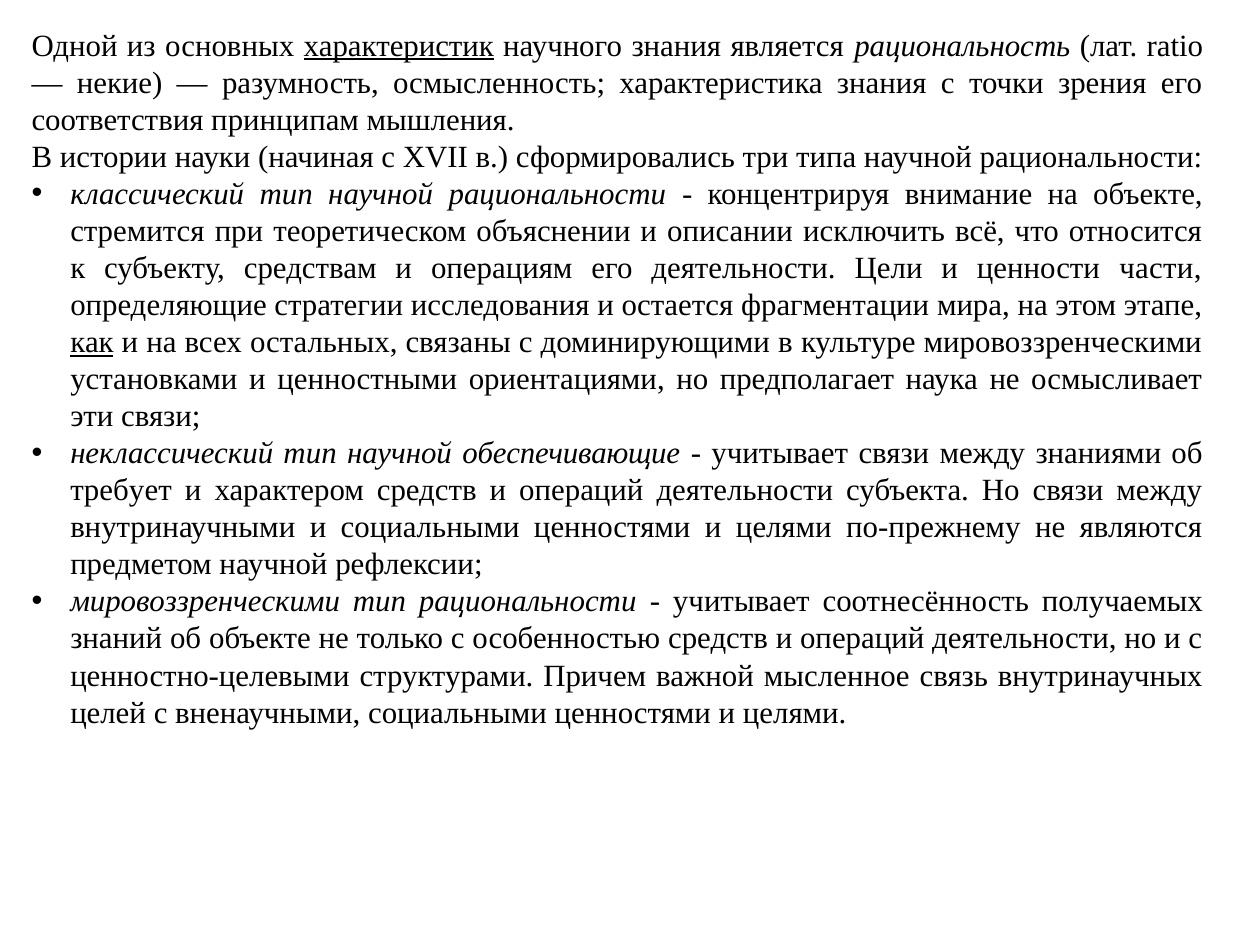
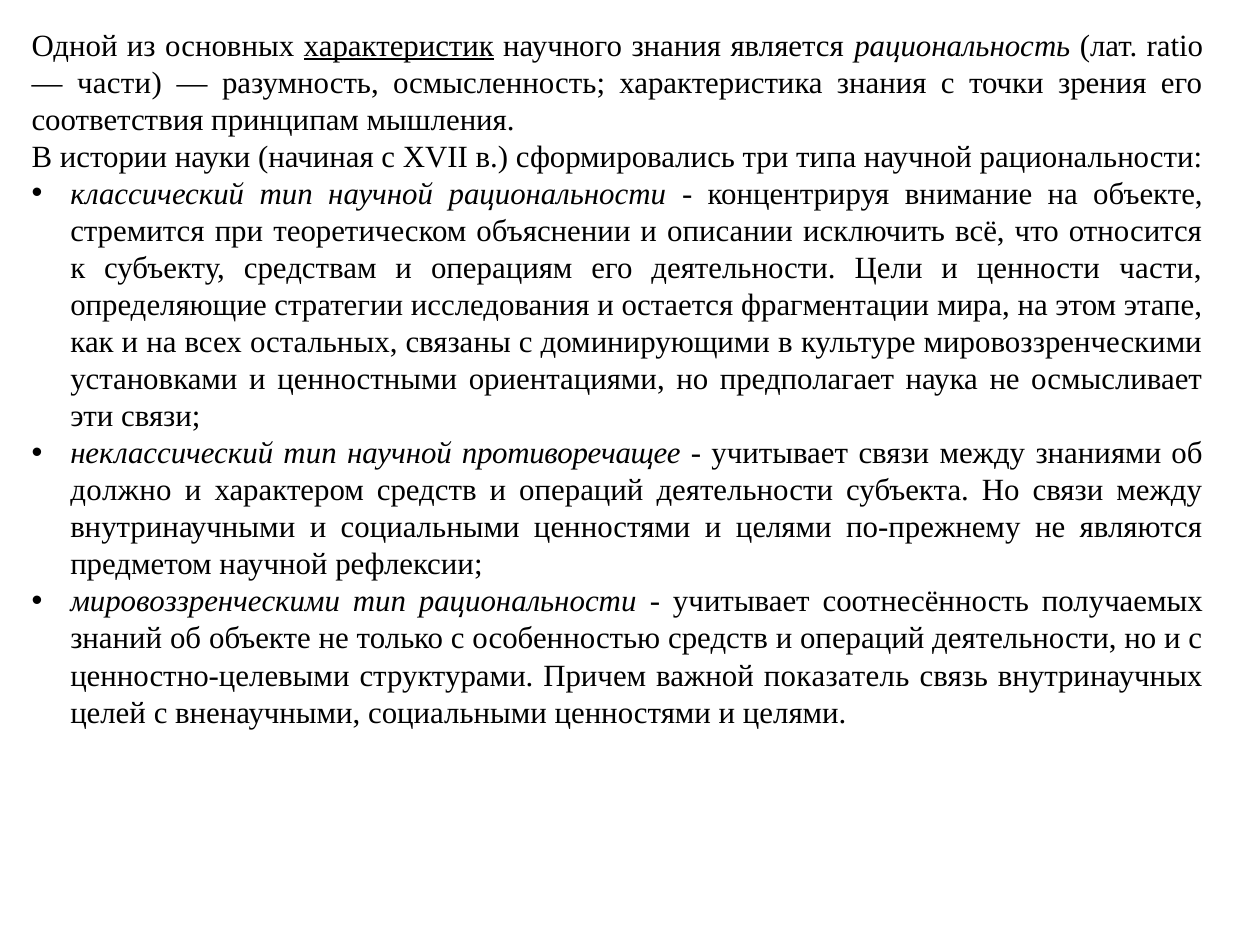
некие: некие -> части (119, 83)
как underline: present -> none (92, 343)
обеспечивающие: обеспечивающие -> противоречащее (571, 454)
требует: требует -> должно (121, 491)
мысленное: мысленное -> показатель (837, 676)
